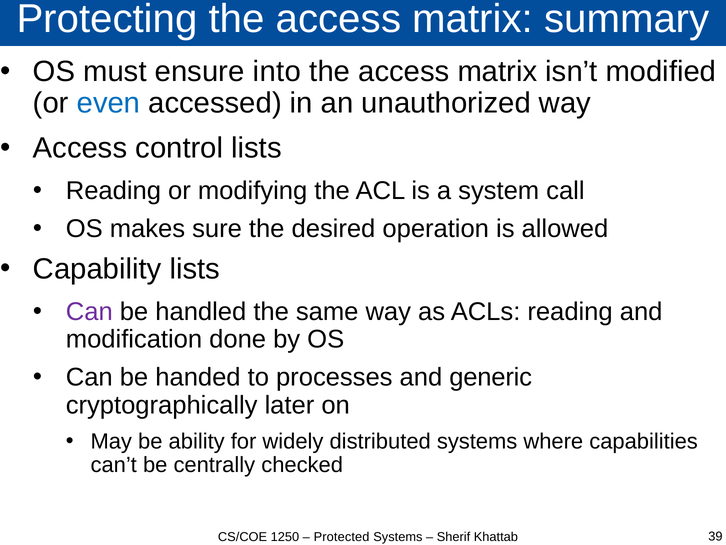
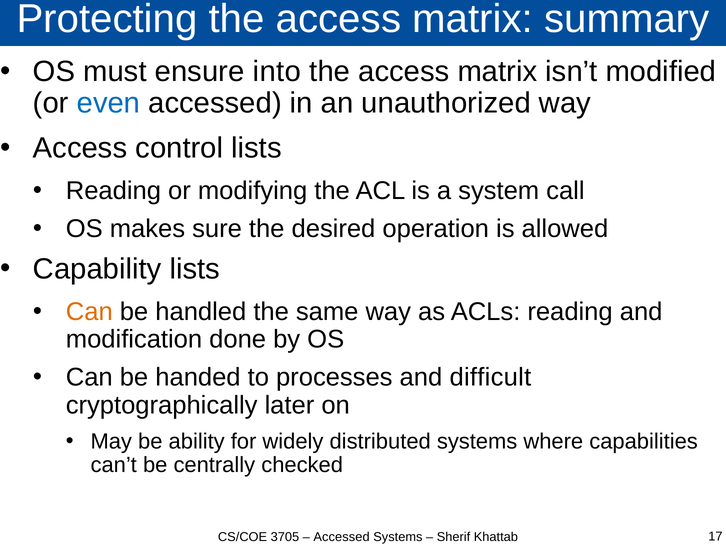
Can colour: purple -> orange (89, 311)
generic: generic -> difficult (490, 377)
1250: 1250 -> 3705 (285, 536)
Protected: Protected -> Accessed (342, 536)
39: 39 -> 17 (715, 536)
